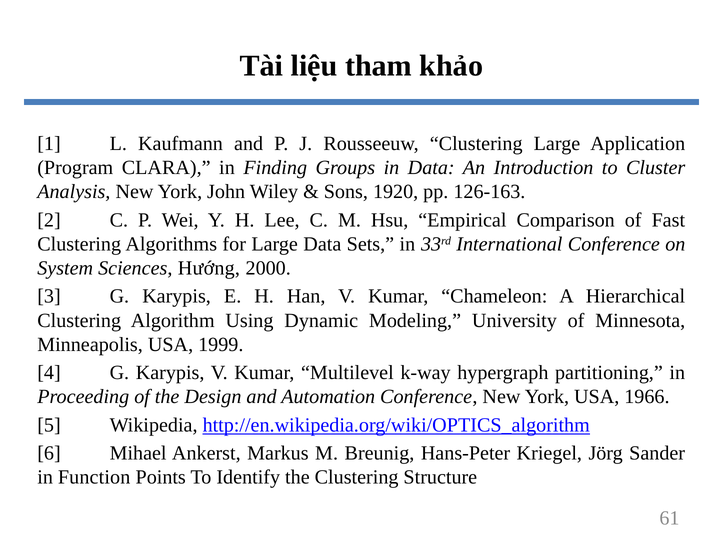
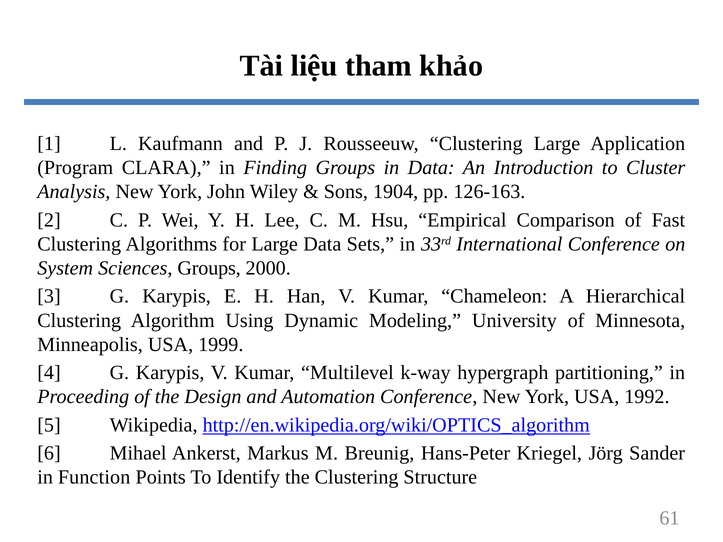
1920: 1920 -> 1904 (396, 192)
Sciences Hướng: Hướng -> Groups (209, 268)
1966: 1966 -> 1992 (647, 397)
